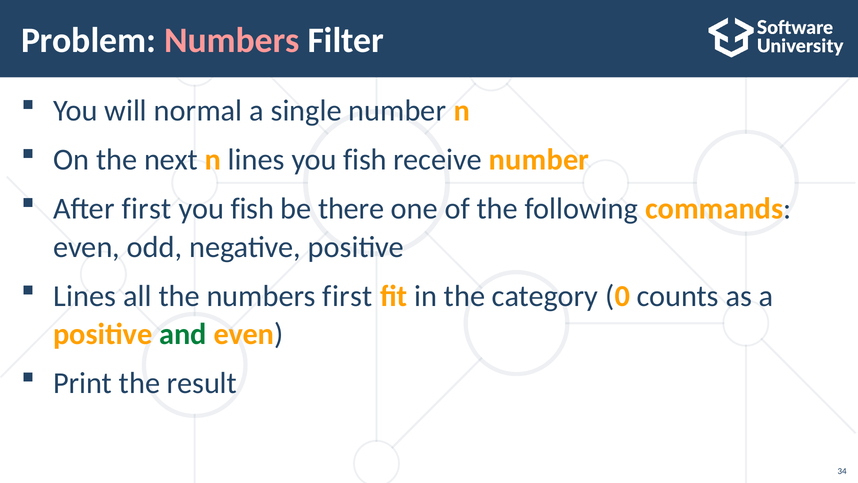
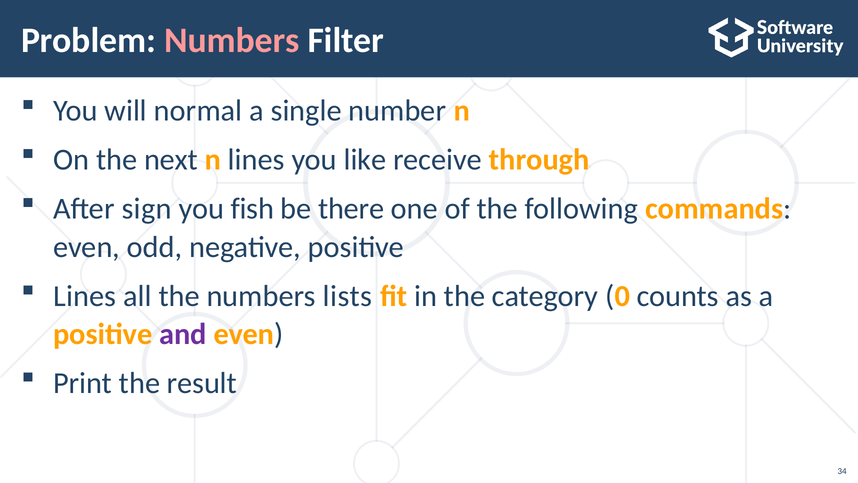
lines you fish: fish -> like (365, 160)
receive number: number -> through (539, 160)
After first: first -> sign (147, 209)
numbers first: first -> lists (348, 296)
and colour: green -> purple (183, 334)
